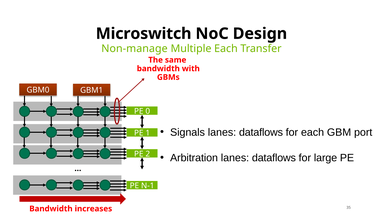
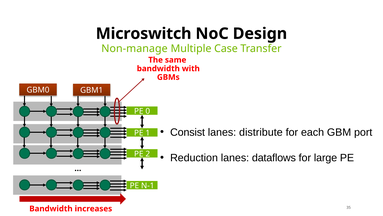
Multiple Each: Each -> Case (226, 48)
Signals: Signals -> Consist (188, 132)
dataflows: dataflows -> distribute (261, 132)
Arbitration: Arbitration -> Reduction (194, 157)
